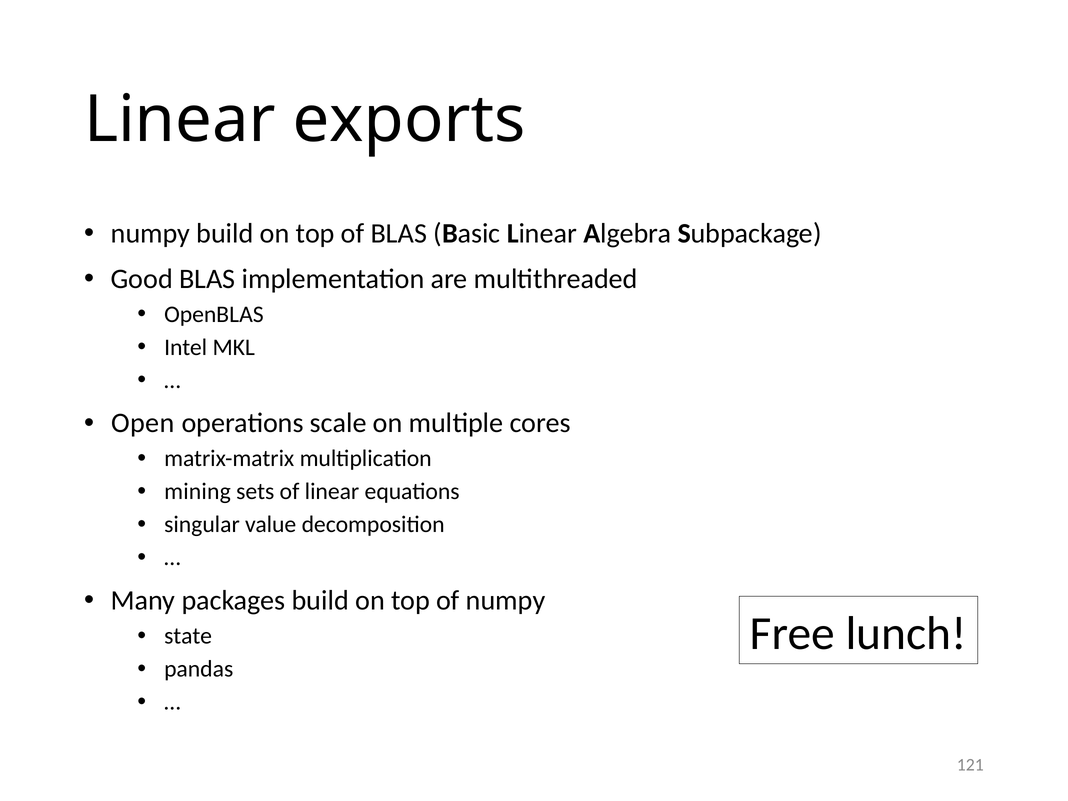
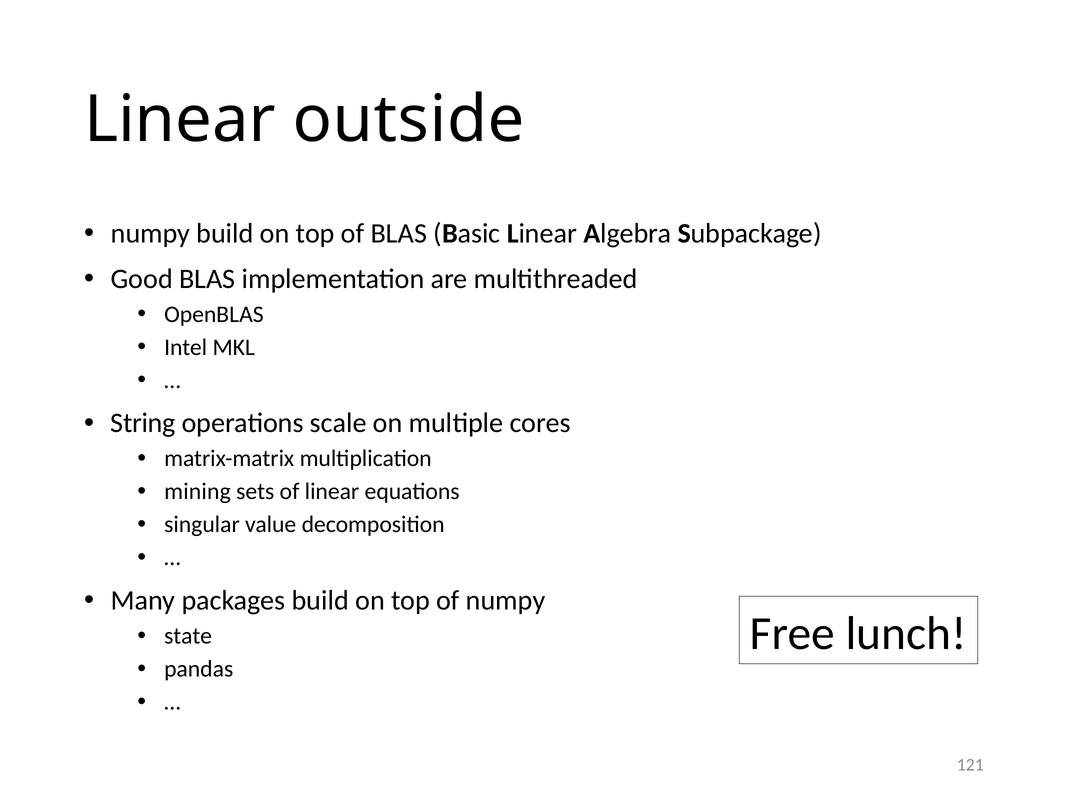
exports: exports -> outside (409, 120)
Open: Open -> String (143, 423)
